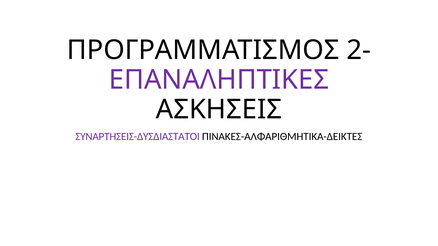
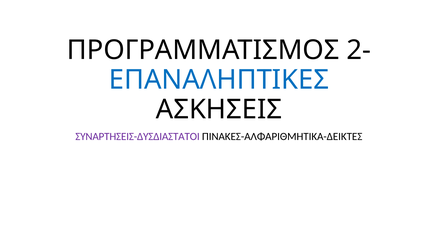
ΕΠΑΝΑΛΗΠΤΙΚΕΣ colour: purple -> blue (219, 80)
